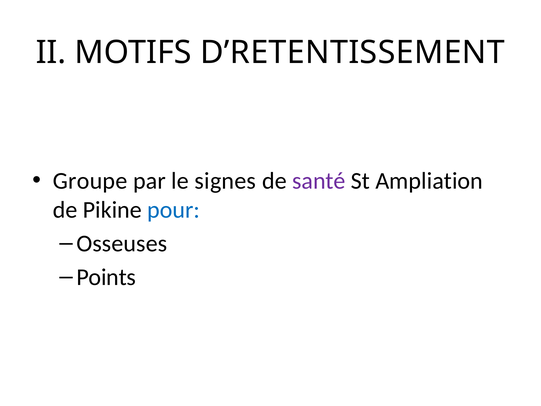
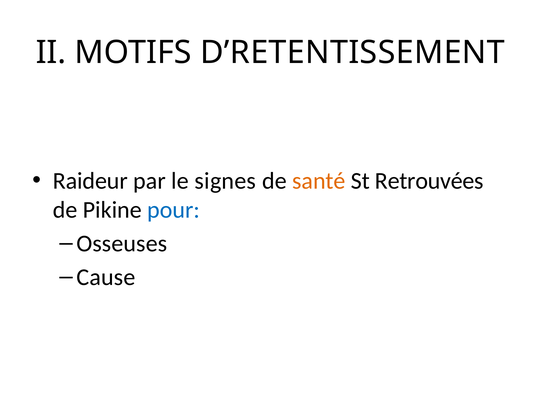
Groupe: Groupe -> Raideur (90, 181)
santé colour: purple -> orange (319, 181)
Ampliation: Ampliation -> Retrouvées (429, 181)
Points: Points -> Cause (106, 277)
